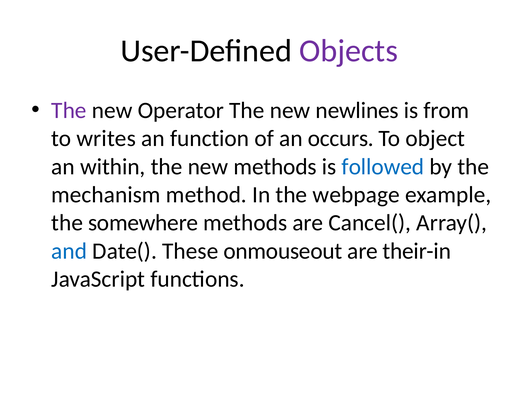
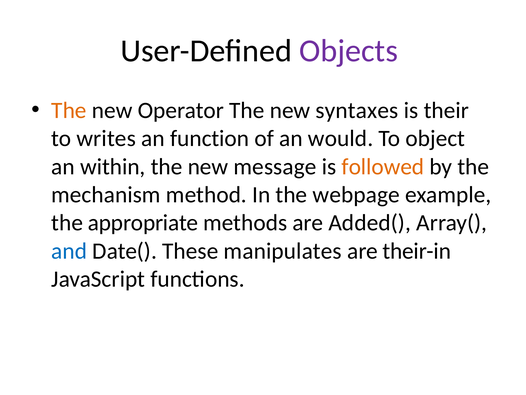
The colour: purple -> orange (69, 110)
newlines: newlines -> syntaxes (357, 110)
from: from -> their (446, 110)
occurs: occurs -> would (341, 138)
new methods: methods -> message (275, 166)
followed colour: blue -> orange (383, 166)
somewhere: somewhere -> appropriate (143, 223)
Cancel(: Cancel( -> Added( (370, 223)
onmouseout: onmouseout -> manipulates (283, 251)
